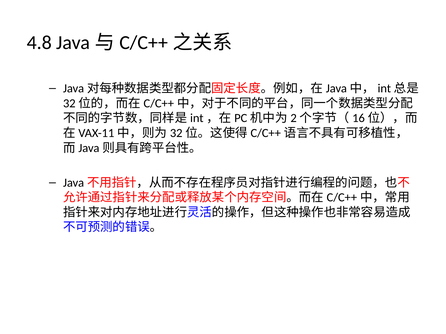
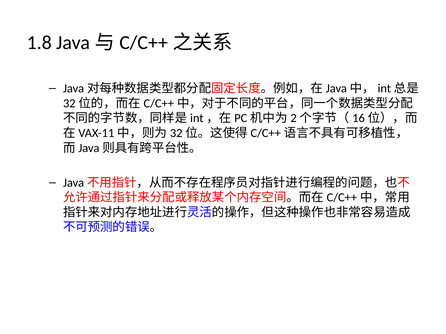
4.8: 4.8 -> 1.8 (39, 43)
